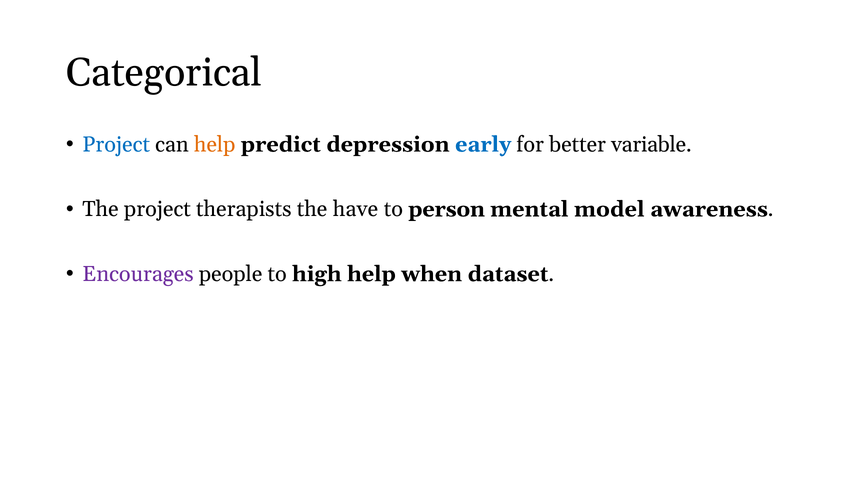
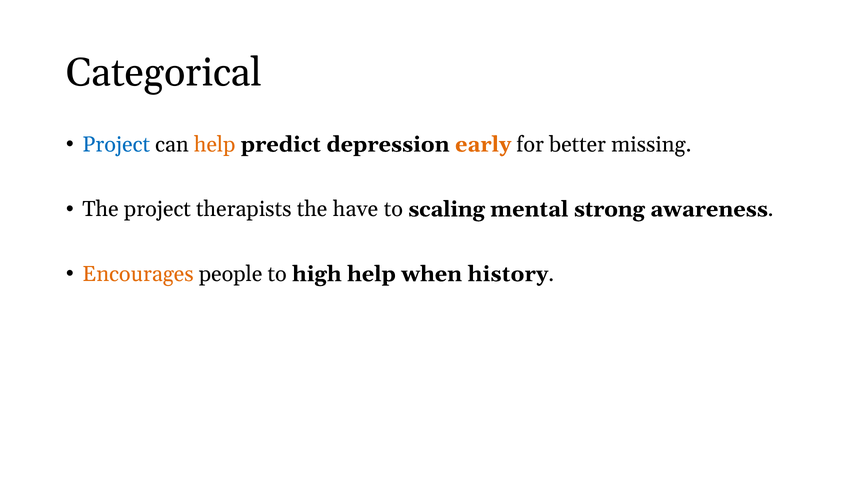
early colour: blue -> orange (483, 144)
variable: variable -> missing (651, 144)
person: person -> scaling (447, 209)
model: model -> strong (609, 209)
Encourages colour: purple -> orange (138, 274)
dataset: dataset -> history (508, 274)
